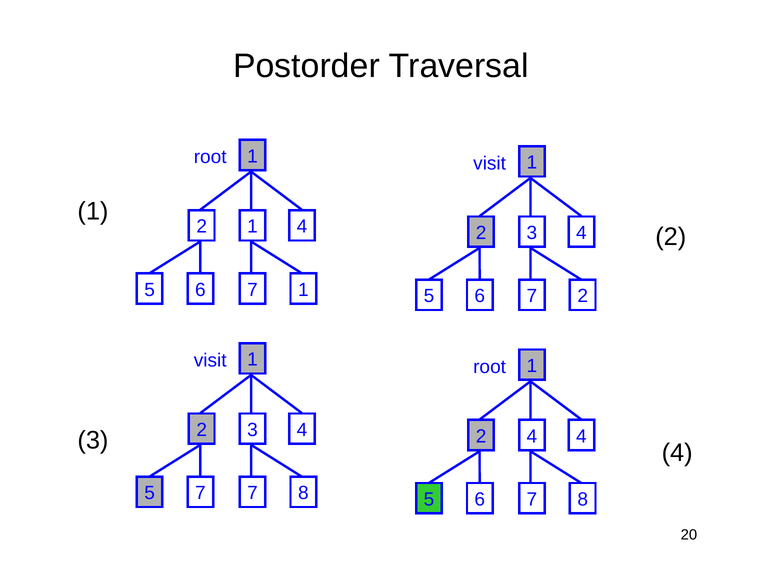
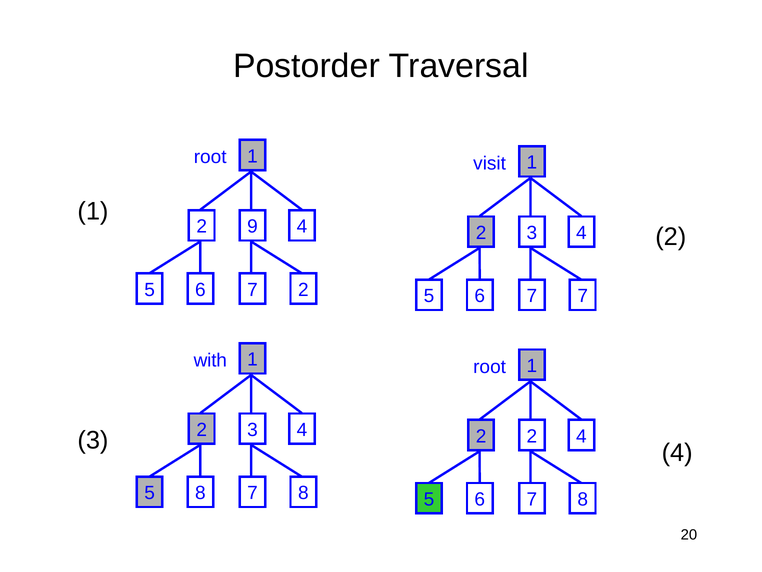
1: 1 -> 9 (252, 226)
6 1: 1 -> 2 (303, 290)
6 2: 2 -> 7 (583, 296)
visit: visit -> with (210, 360)
2 4: 4 -> 2 (532, 436)
5 7: 7 -> 8 (200, 493)
